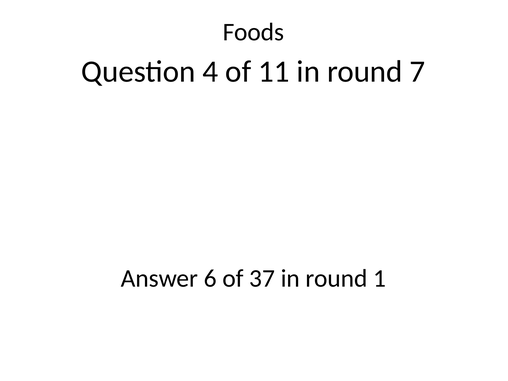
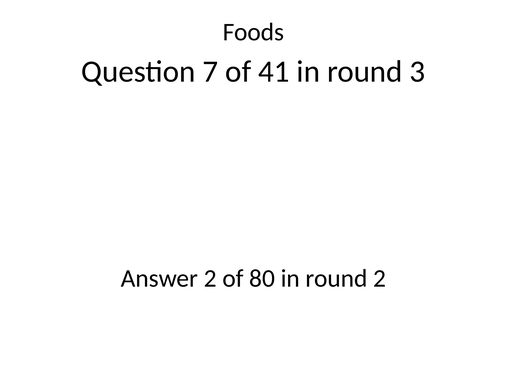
4: 4 -> 7 (210, 72)
11: 11 -> 41 (274, 72)
7: 7 -> 3 (417, 72)
Answer 6: 6 -> 2 (210, 278)
37: 37 -> 80 (262, 278)
round 1: 1 -> 2 (380, 278)
